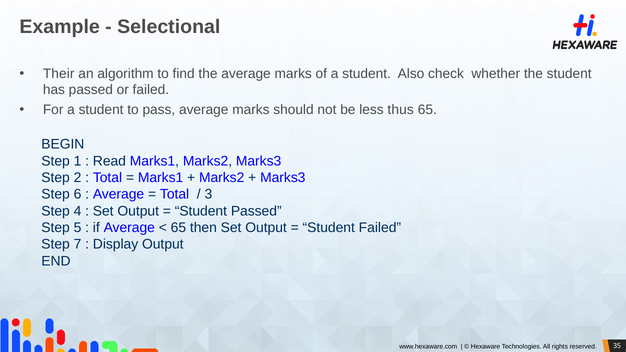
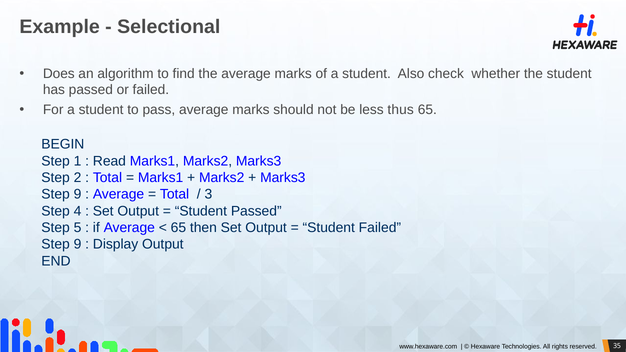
Their: Their -> Does (59, 74)
6: 6 -> 9 (77, 194)
7: 7 -> 9 (77, 244)
